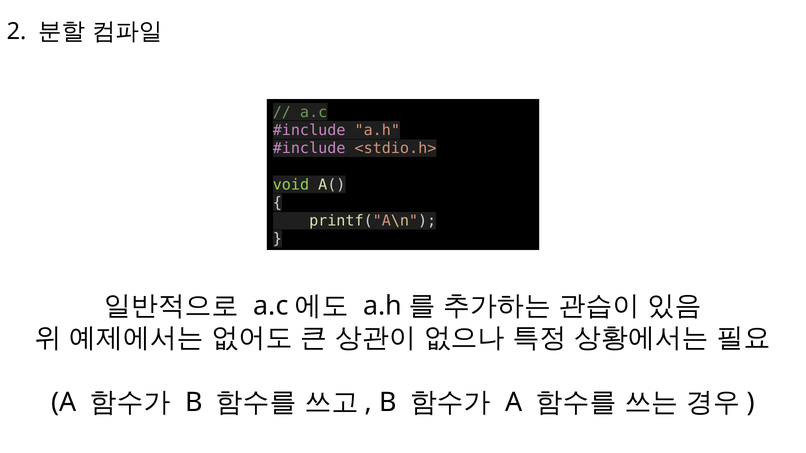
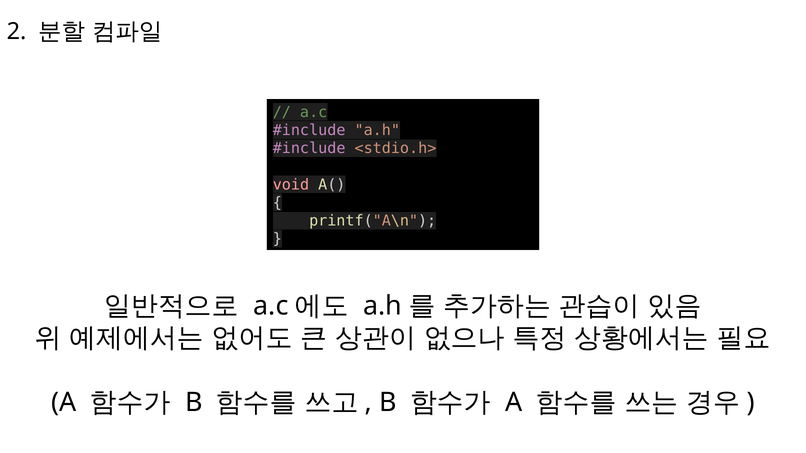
void colour: light green -> pink (291, 185)
